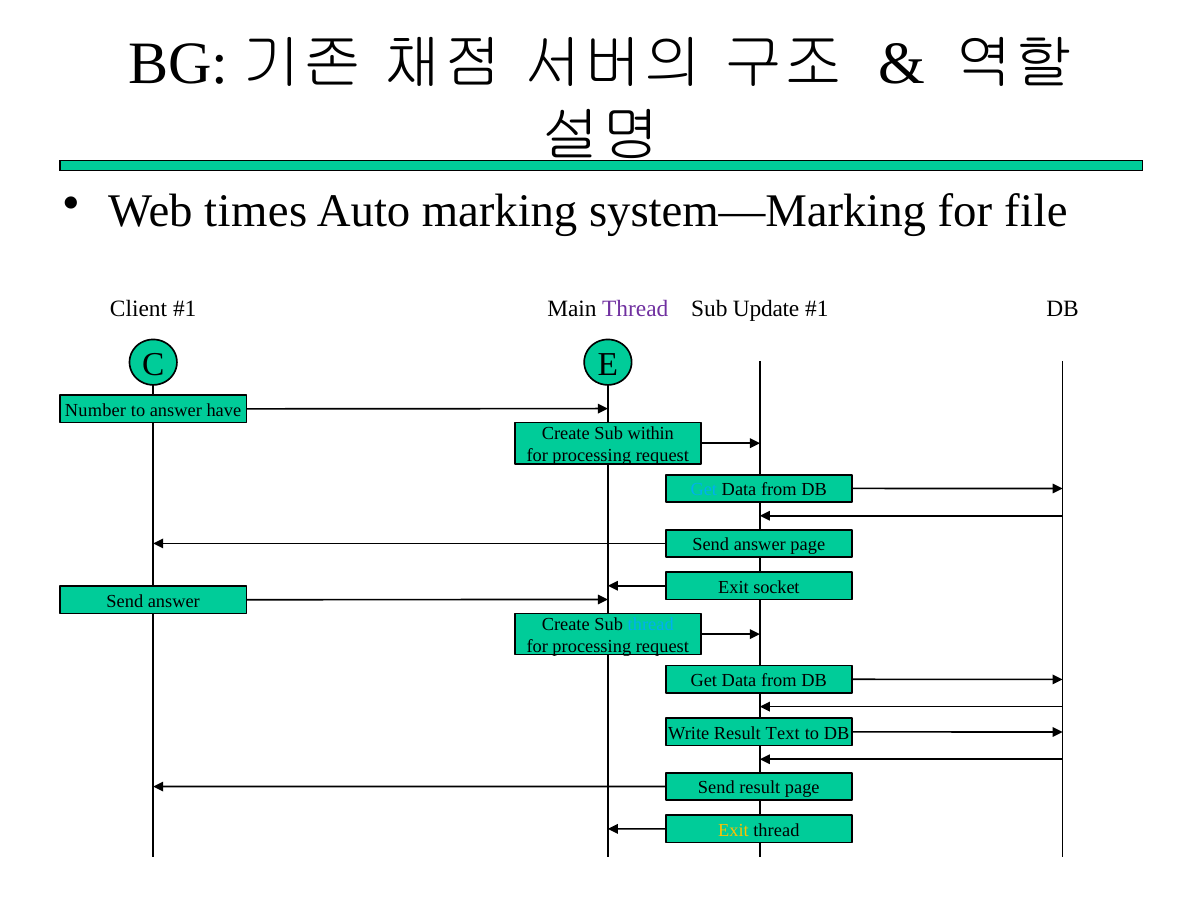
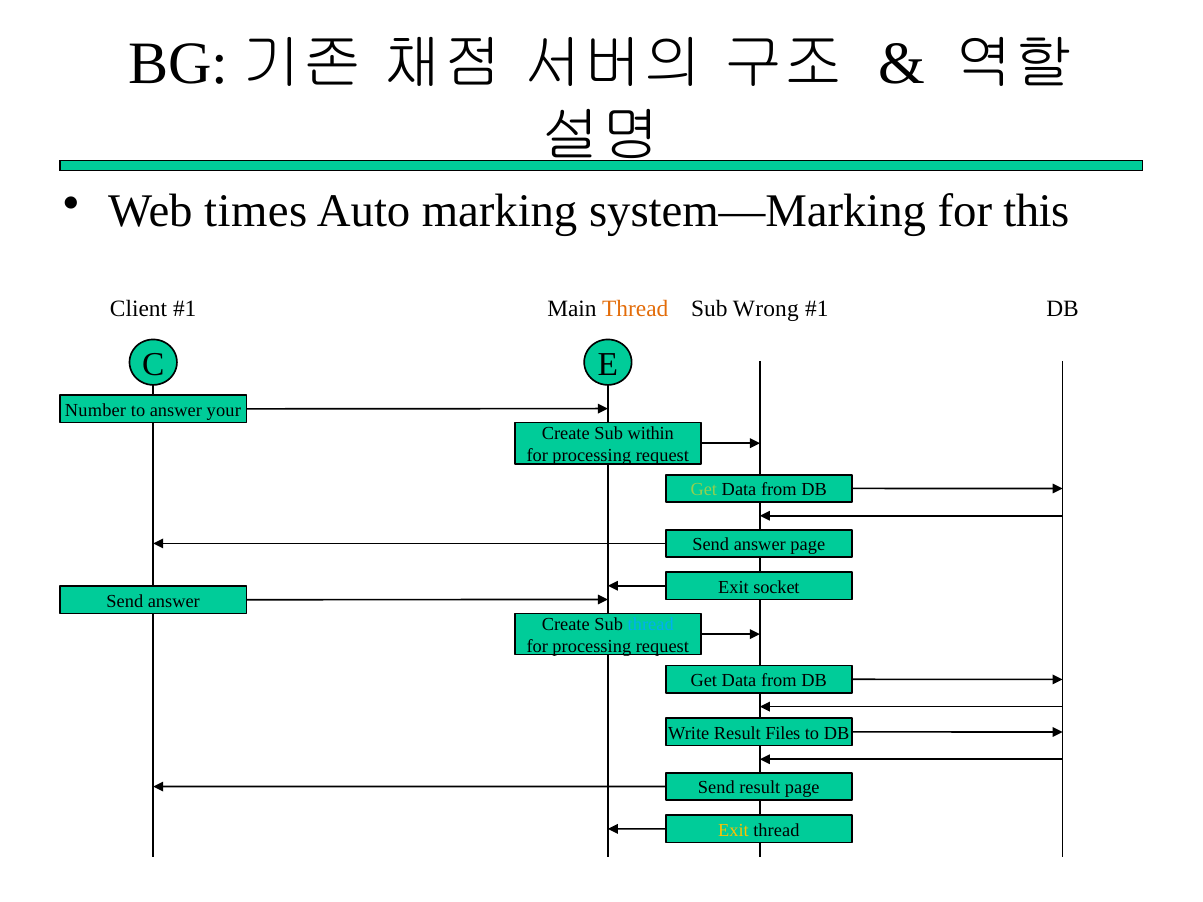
file: file -> this (1036, 212)
Thread colour: purple -> orange (635, 309)
Update: Update -> Wrong (766, 309)
have: have -> your (224, 410)
Get colour: light blue -> light green (704, 490)
Text: Text -> Files (783, 733)
